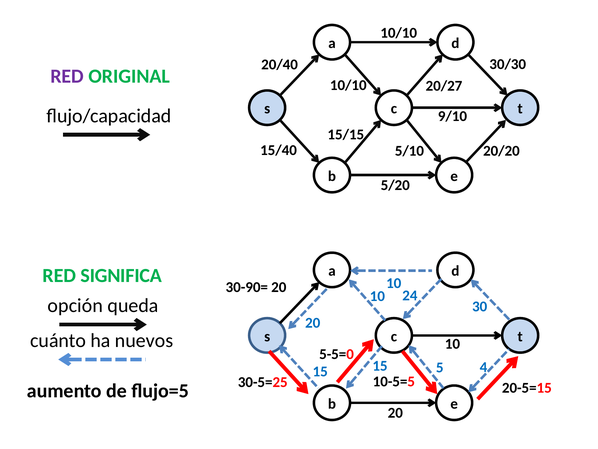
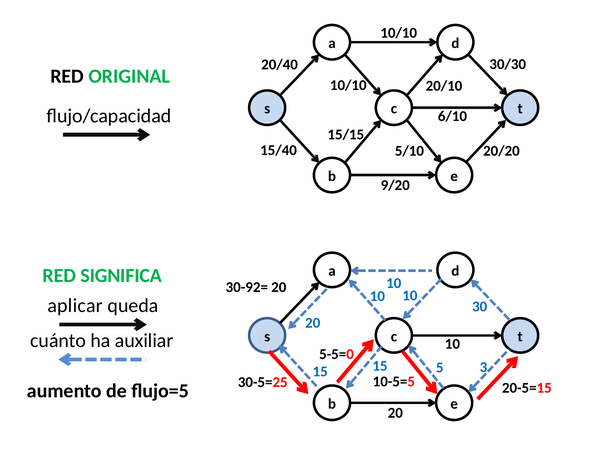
RED colour: purple -> black (67, 76)
20/27: 20/27 -> 20/10 (444, 86)
9/10: 9/10 -> 6/10 (452, 116)
5/20: 5/20 -> 9/20 (395, 185)
30-90=: 30-90= -> 30-92= (247, 287)
10 24: 24 -> 10 (410, 295)
opción: opción -> aplicar (75, 305)
nuevos: nuevos -> auxiliar (144, 340)
4: 4 -> 3 (483, 367)
